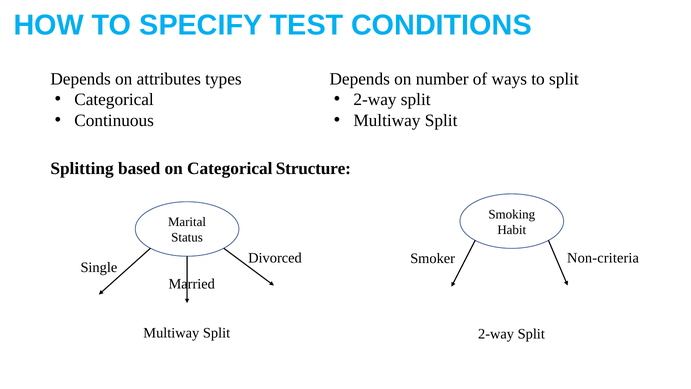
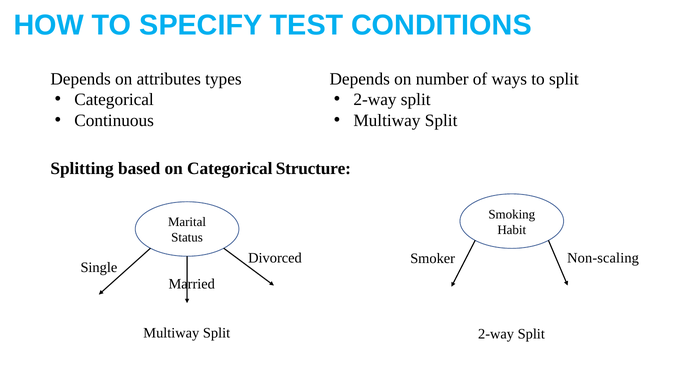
Non-criteria: Non-criteria -> Non-scaling (603, 258)
